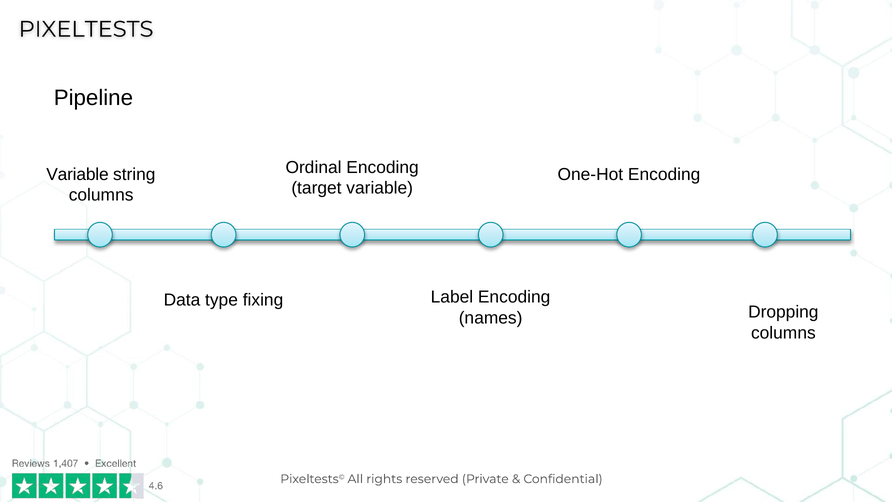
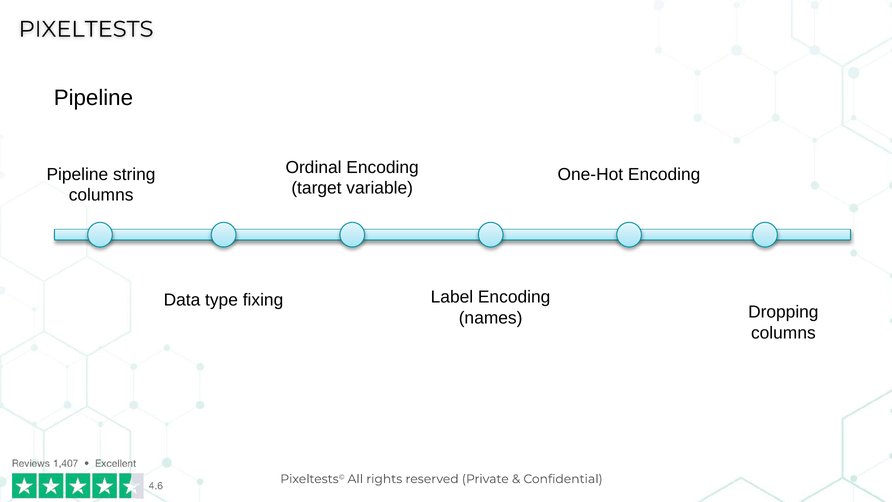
Variable: Variable -> Pipeline (77, 174)
